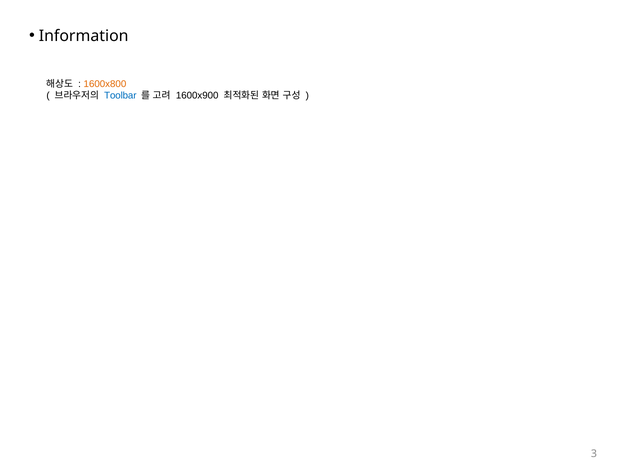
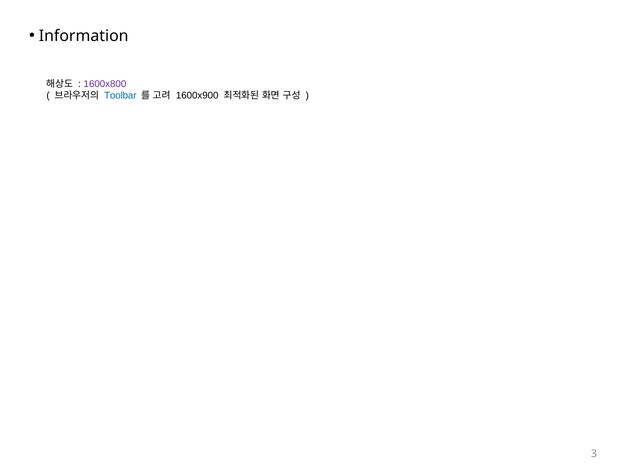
1600x800 colour: orange -> purple (105, 84)
